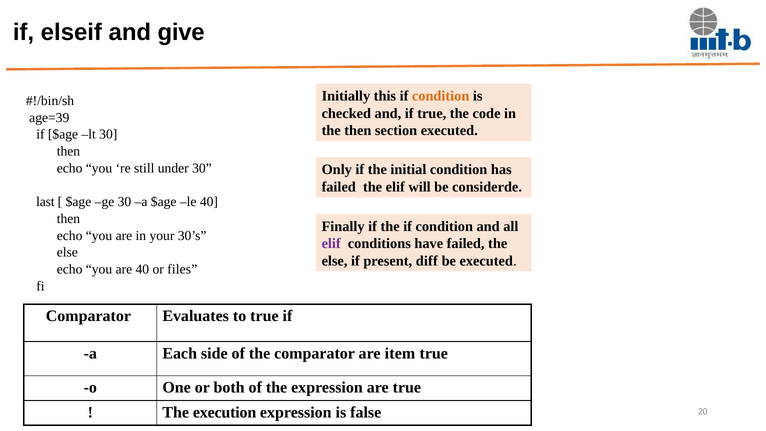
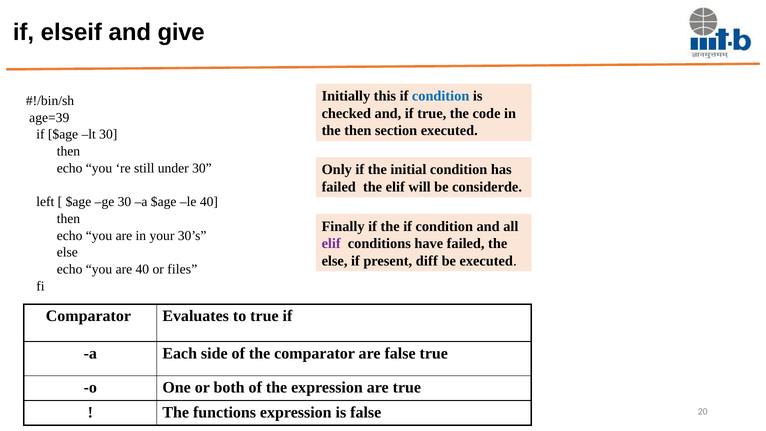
condition colour: orange -> blue (441, 96)
last: last -> left (45, 202)
are item: item -> false (400, 353)
execution: execution -> functions (225, 412)
